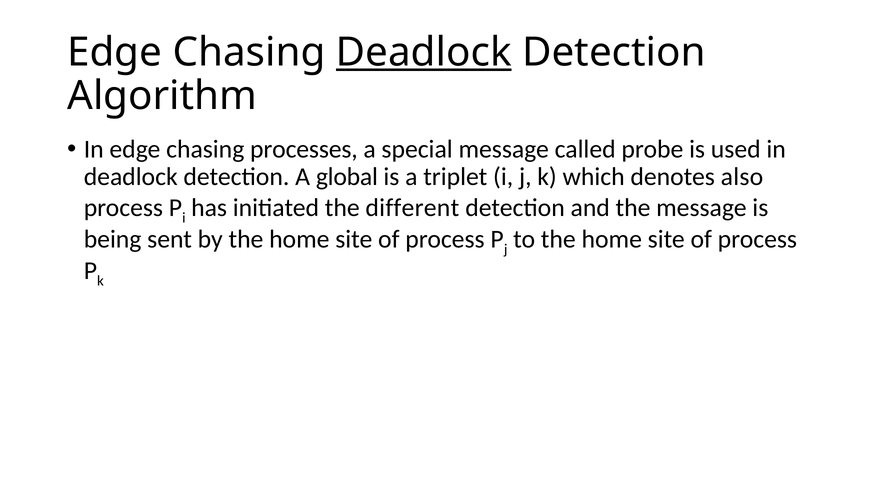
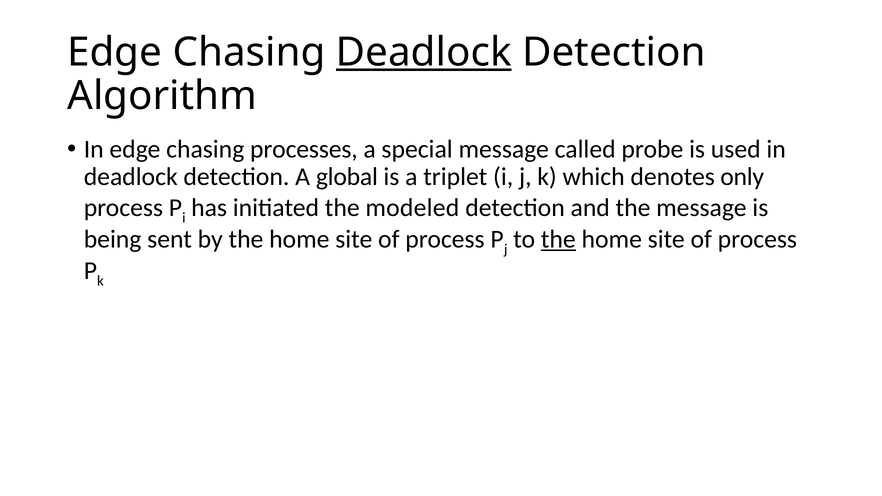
also: also -> only (742, 177)
different: different -> modeled (412, 208)
the underline: none -> present (558, 239)
